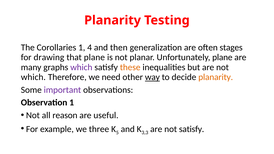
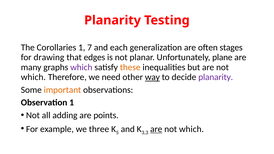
4: 4 -> 7 (90, 48)
then: then -> each (119, 48)
that plane: plane -> edges (94, 57)
planarity colour: orange -> purple (216, 77)
important colour: purple -> orange (62, 90)
reason: reason -> adding (65, 115)
useful: useful -> points (106, 115)
are underline: none -> present (156, 129)
satisfy: satisfy -> which (191, 129)
